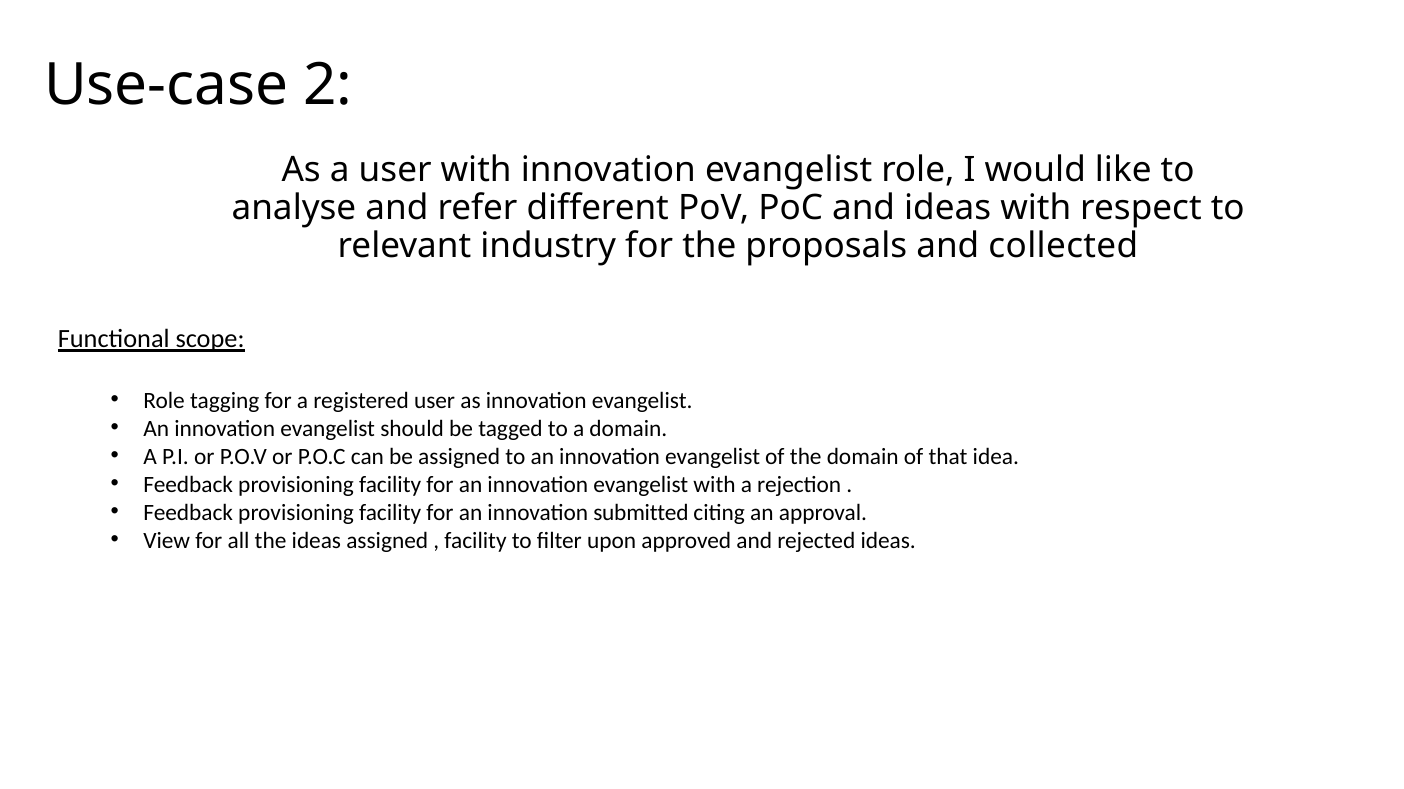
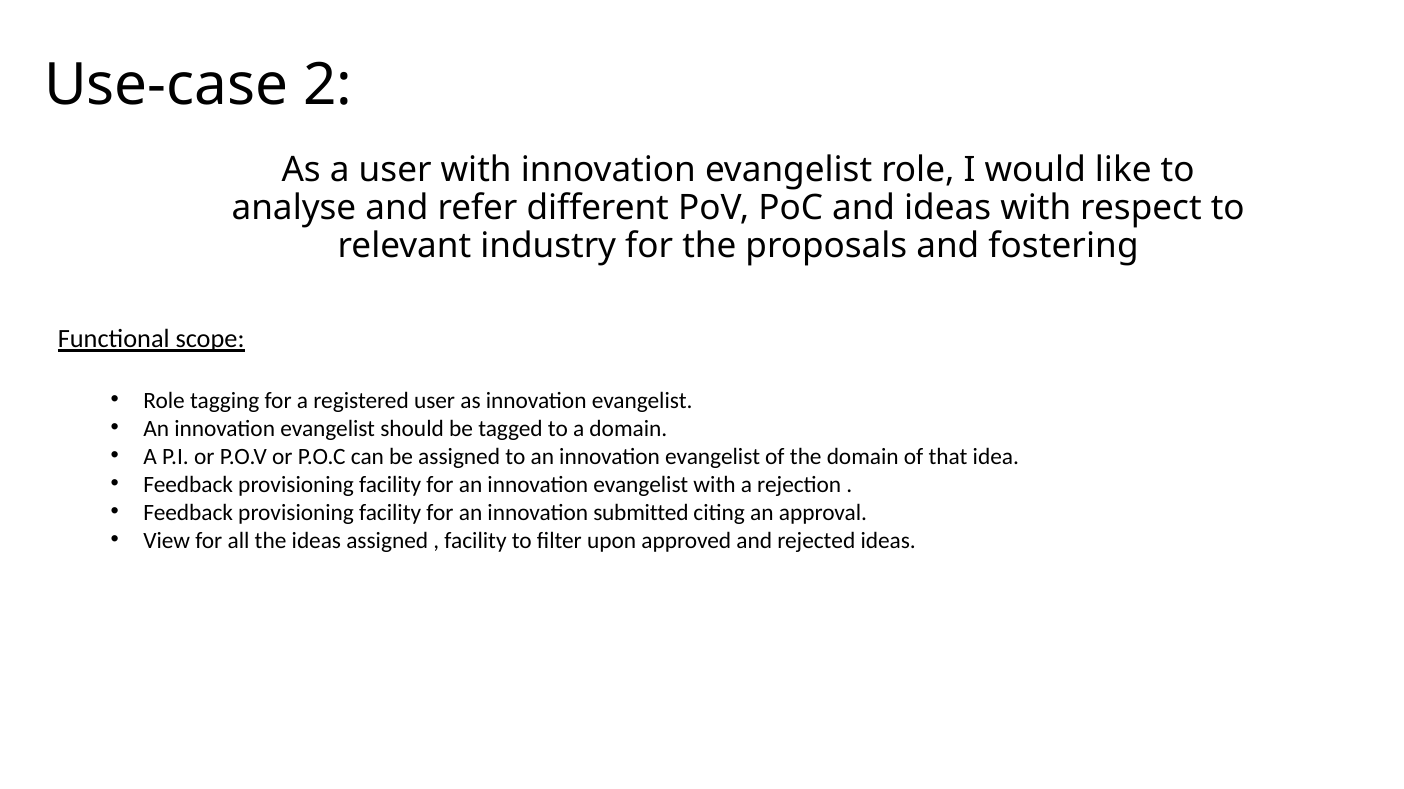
collected: collected -> fostering (1063, 246)
